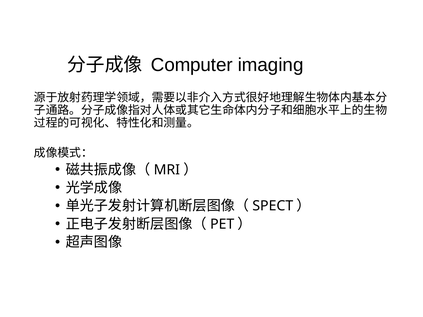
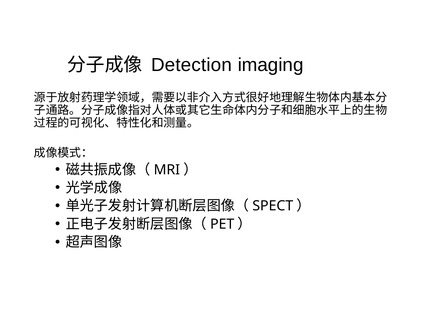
Computer: Computer -> Detection (192, 65)
